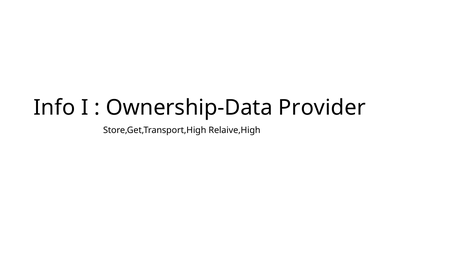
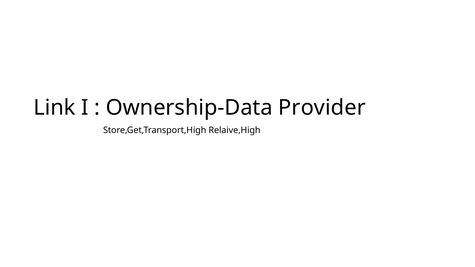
Info: Info -> Link (55, 108)
